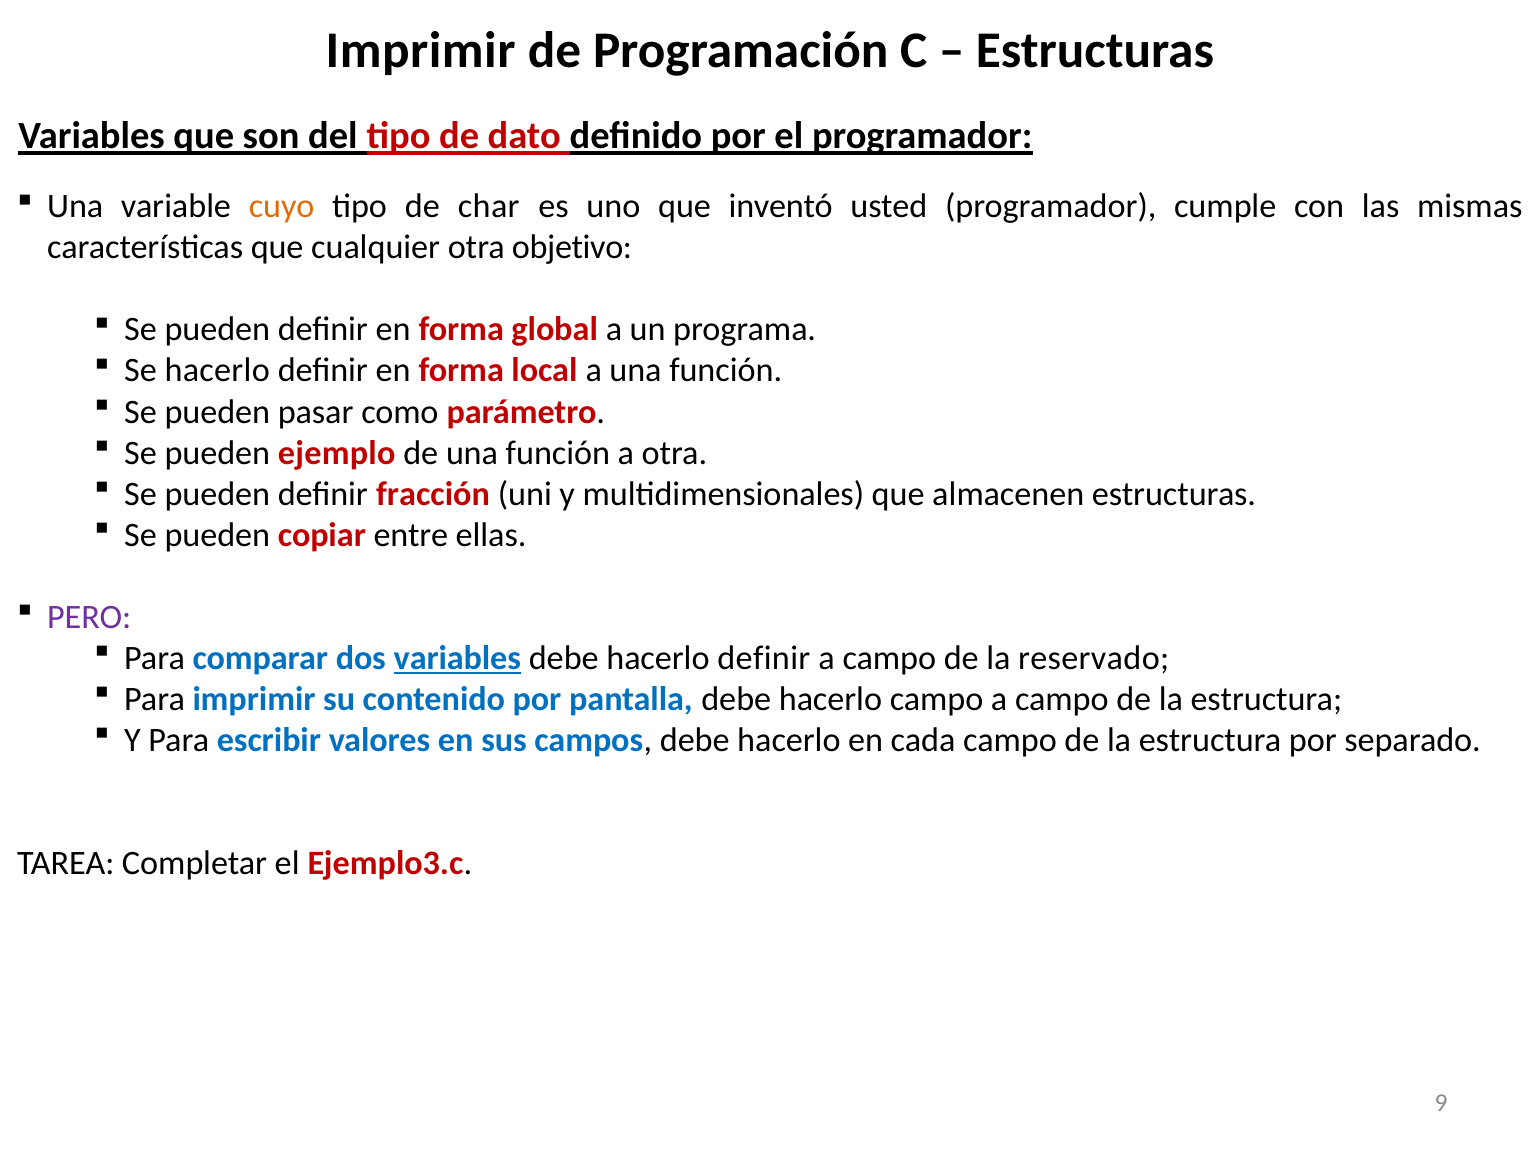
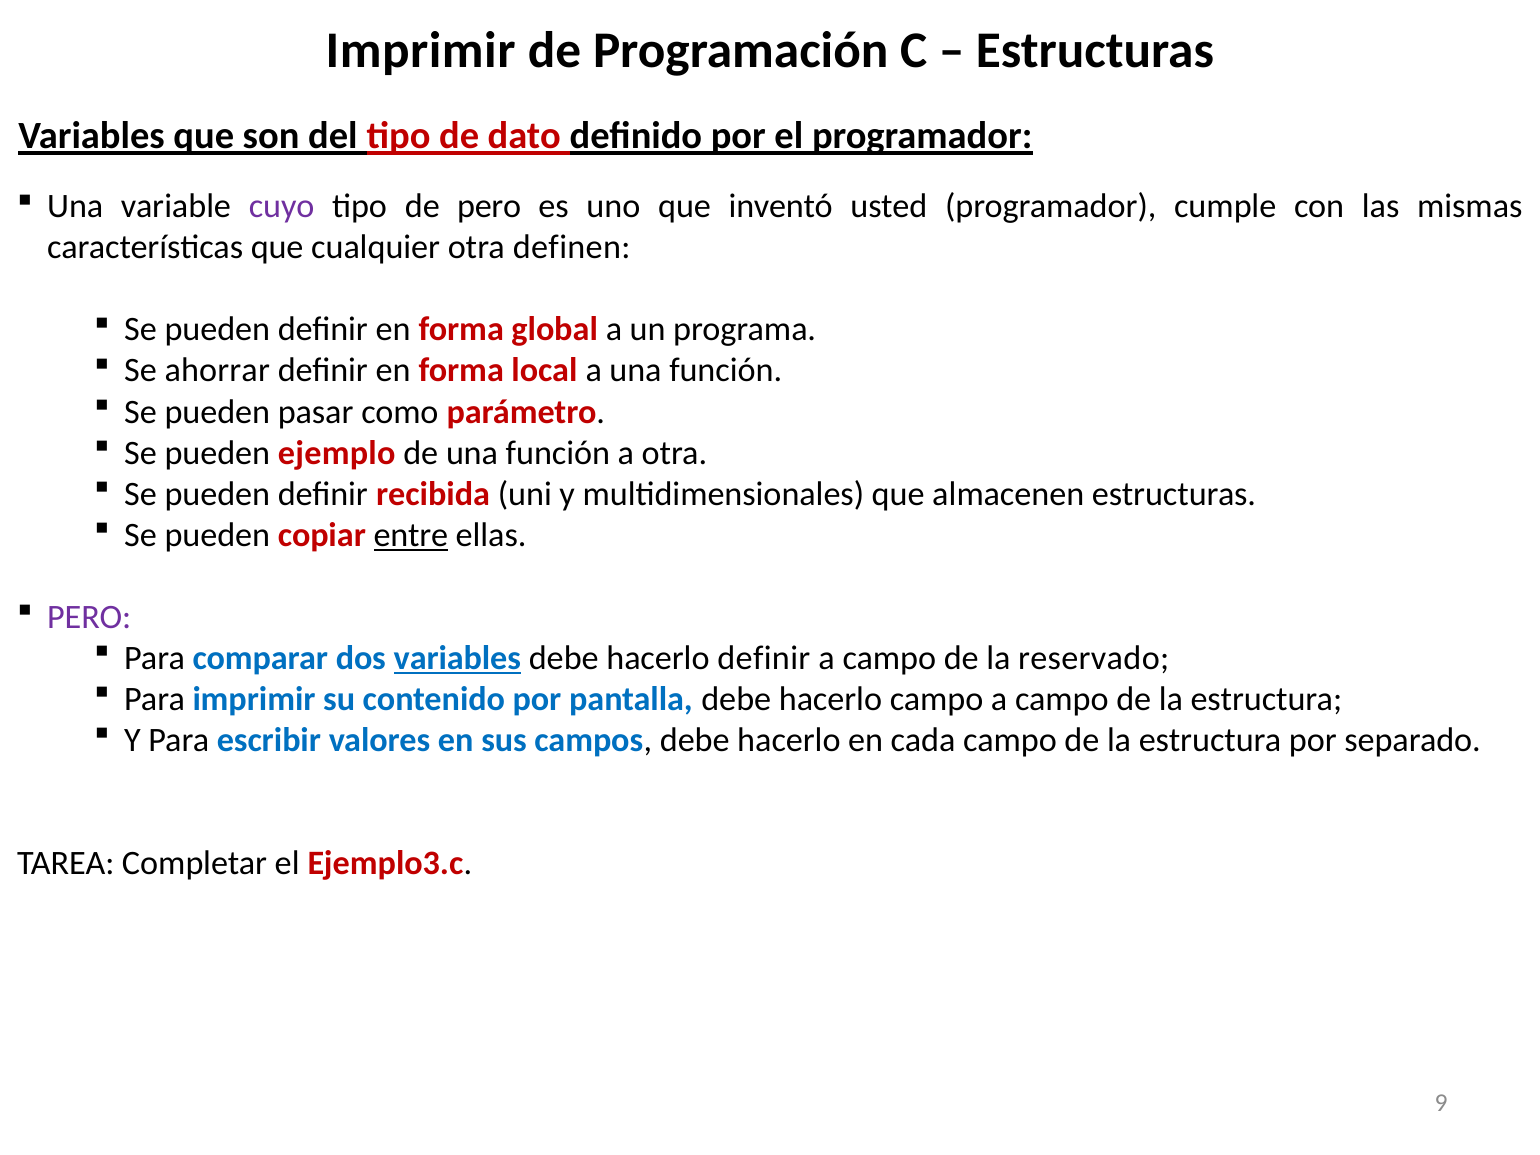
cuyo colour: orange -> purple (282, 206)
de char: char -> pero (489, 206)
objetivo: objetivo -> definen (572, 248)
Se hacerlo: hacerlo -> ahorrar (217, 371)
fracción: fracción -> recibida (433, 494)
entre underline: none -> present (411, 535)
